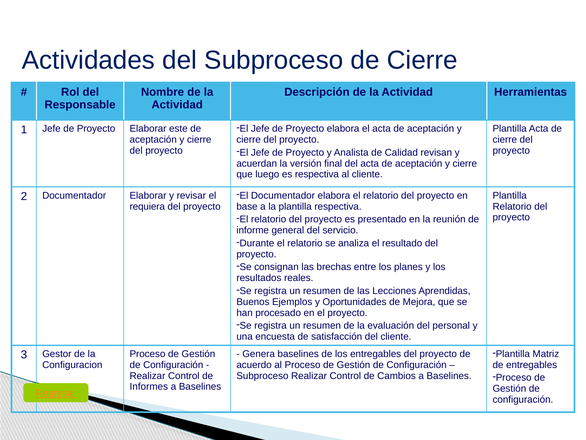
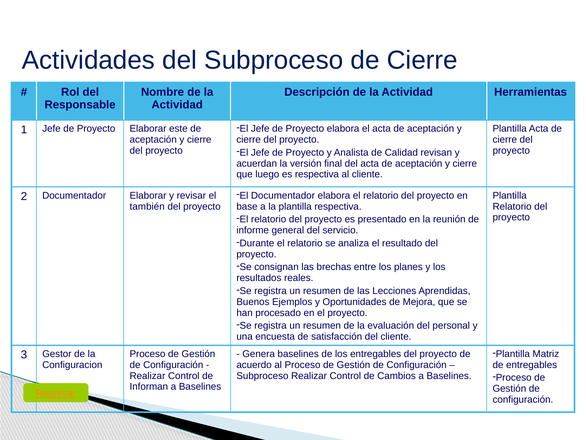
requiera: requiera -> también (147, 206)
Informes: Informes -> Informan (149, 386)
